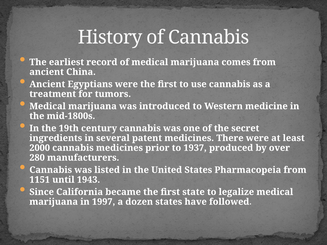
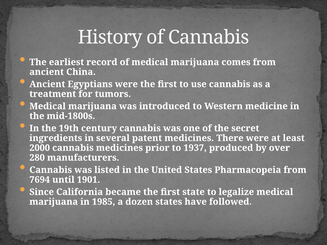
1151: 1151 -> 7694 (40, 180)
1943: 1943 -> 1901 (88, 180)
1997: 1997 -> 1985 (104, 202)
